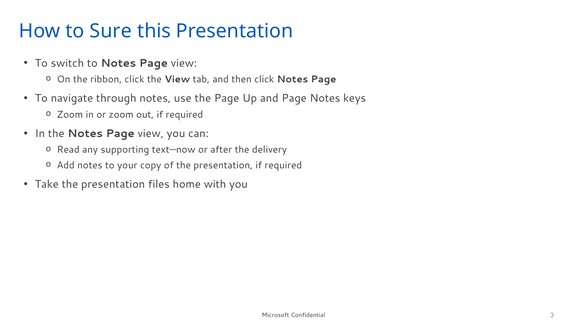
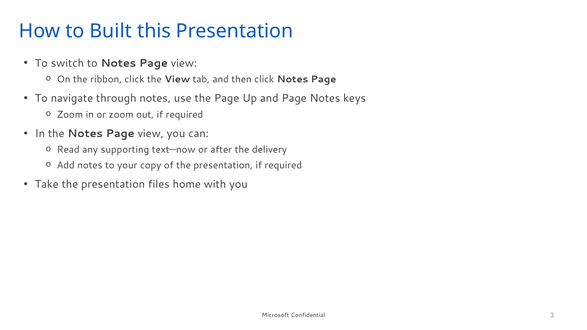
Sure: Sure -> Built (111, 31)
